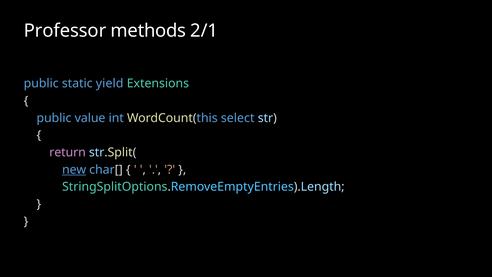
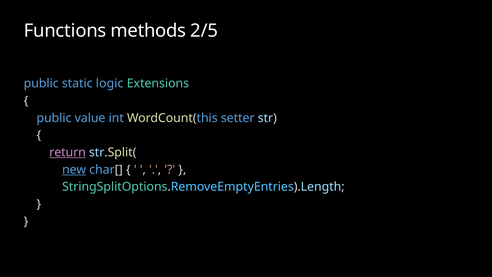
Professor: Professor -> Functions (65, 31)
2/1: 2/1 -> 2/5 (204, 31)
yield: yield -> logic (110, 83)
select: select -> setter (238, 118)
return underline: none -> present (68, 152)
